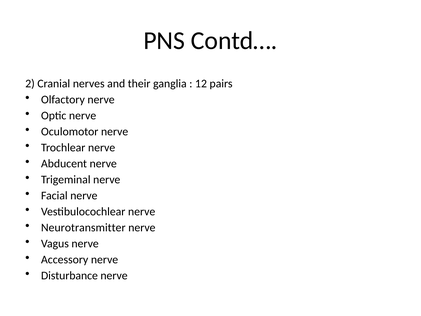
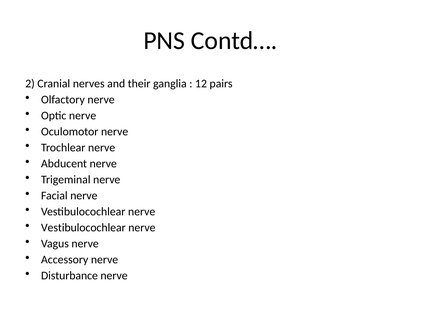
Neurotransmitter: Neurotransmitter -> Vestibulocochlear (83, 228)
